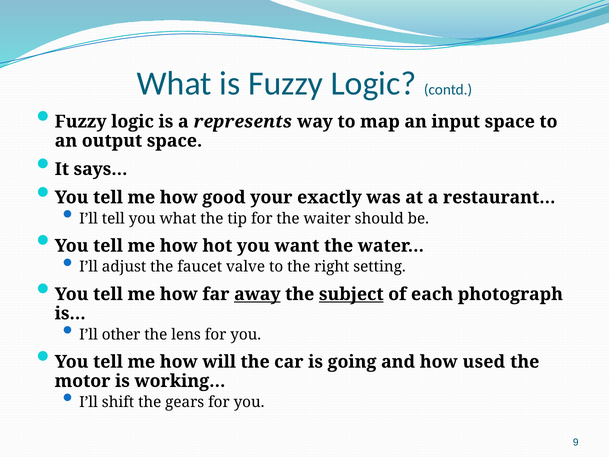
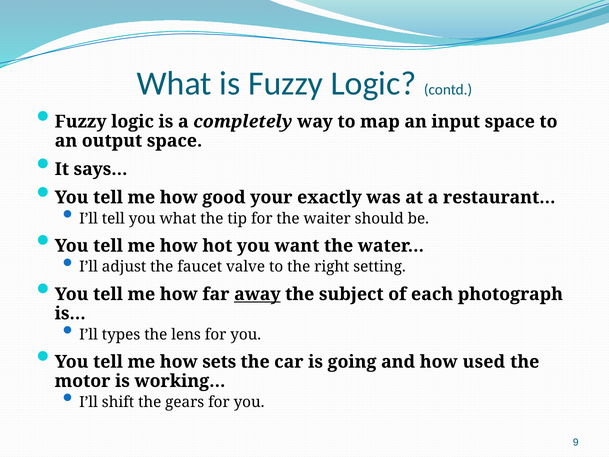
represents: represents -> completely (243, 122)
subject underline: present -> none (351, 294)
other: other -> types (121, 334)
will: will -> sets (219, 362)
